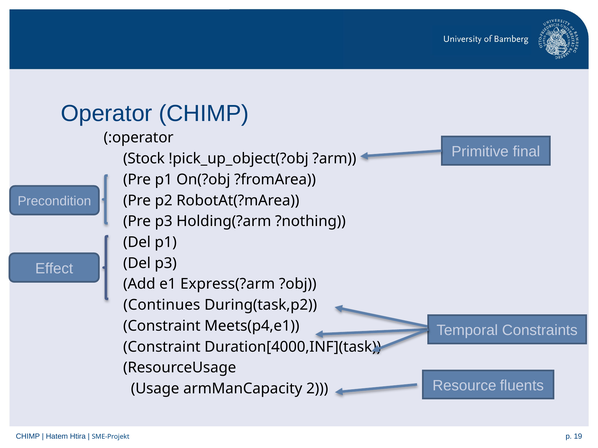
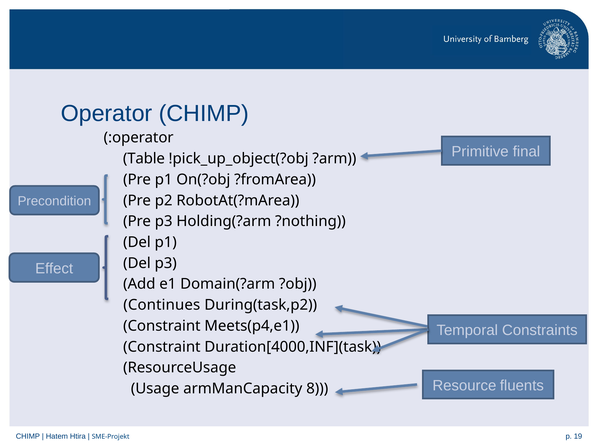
Stock: Stock -> Table (144, 159)
Express(?arm: Express(?arm -> Domain(?arm (228, 284)
2: 2 -> 8 (317, 389)
